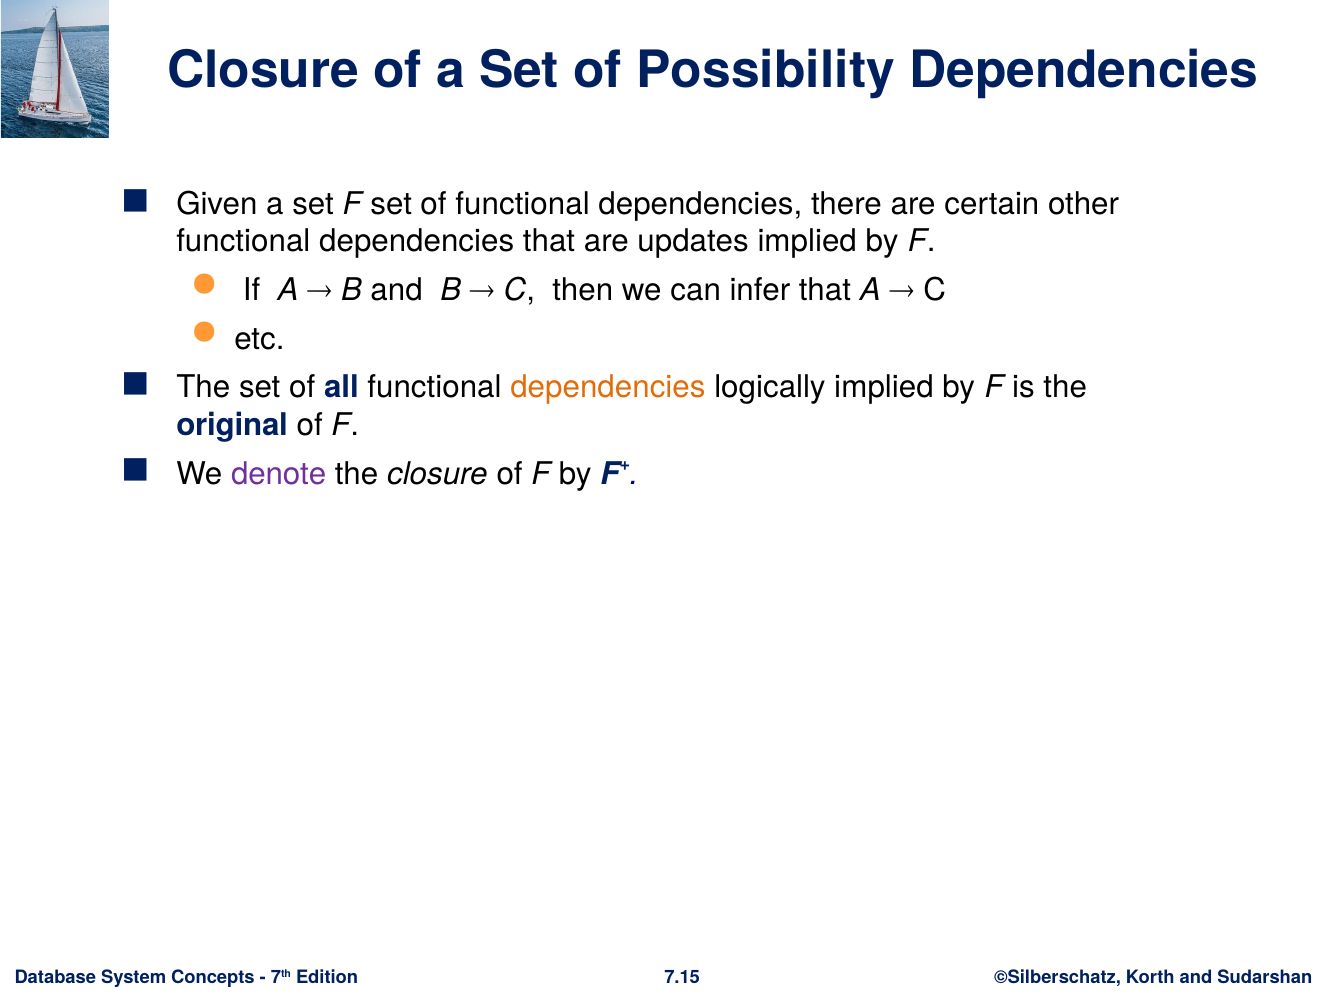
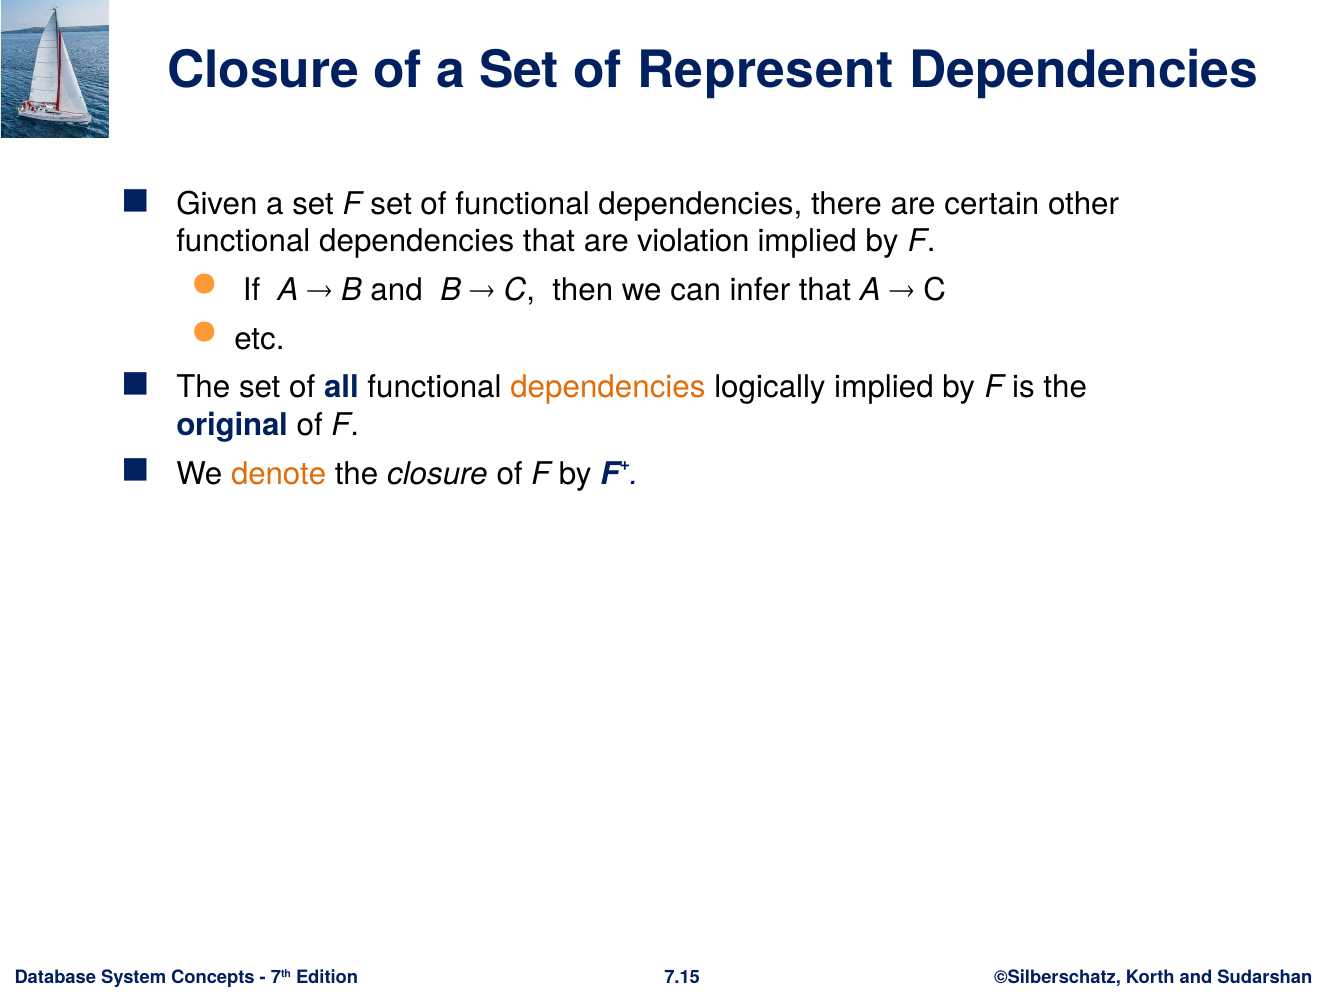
Possibility: Possibility -> Represent (765, 71)
updates: updates -> violation (693, 242)
denote colour: purple -> orange (279, 474)
